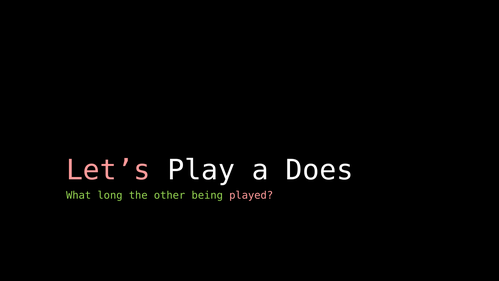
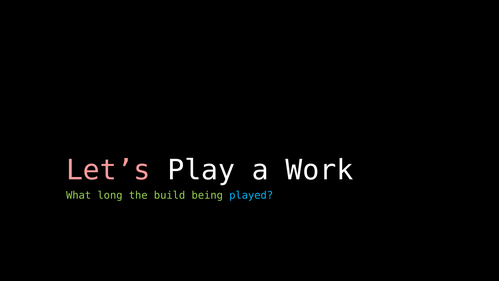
Does: Does -> Work (319, 170)
other: other -> build (170, 195)
played colour: pink -> light blue (251, 195)
